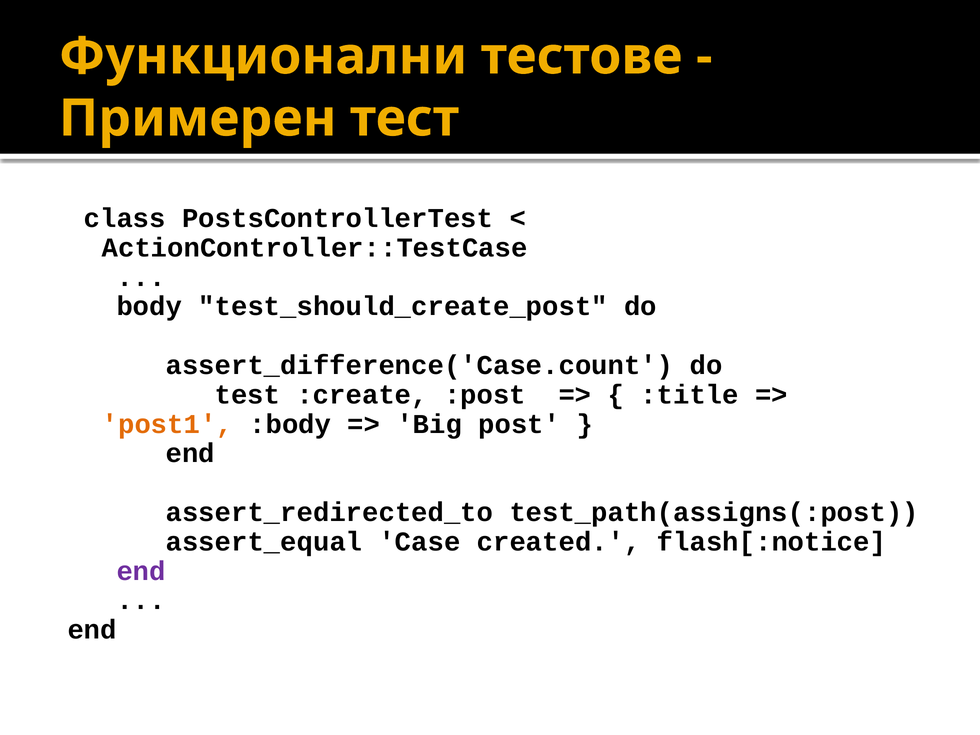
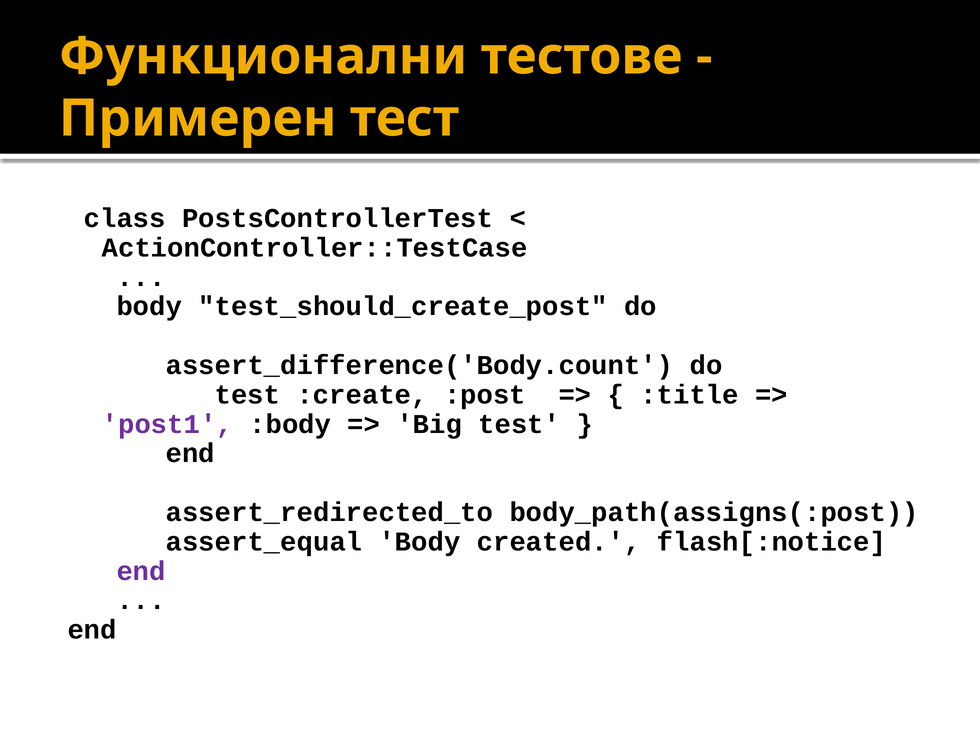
assert_difference('Case.count: assert_difference('Case.count -> assert_difference('Body.count (419, 365)
post1 colour: orange -> purple (167, 424)
Big post: post -> test (519, 424)
test_path(assigns(:post: test_path(assigns(:post -> body_path(assigns(:post (714, 512)
assert_equal Case: Case -> Body (419, 542)
